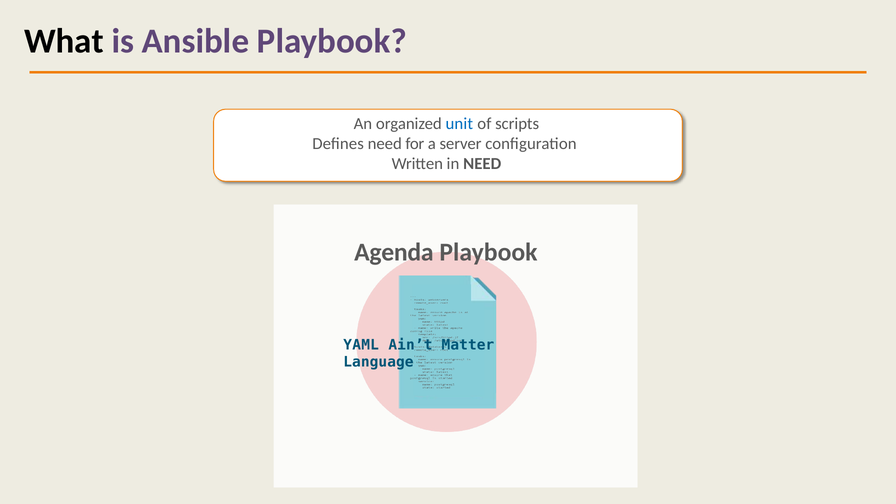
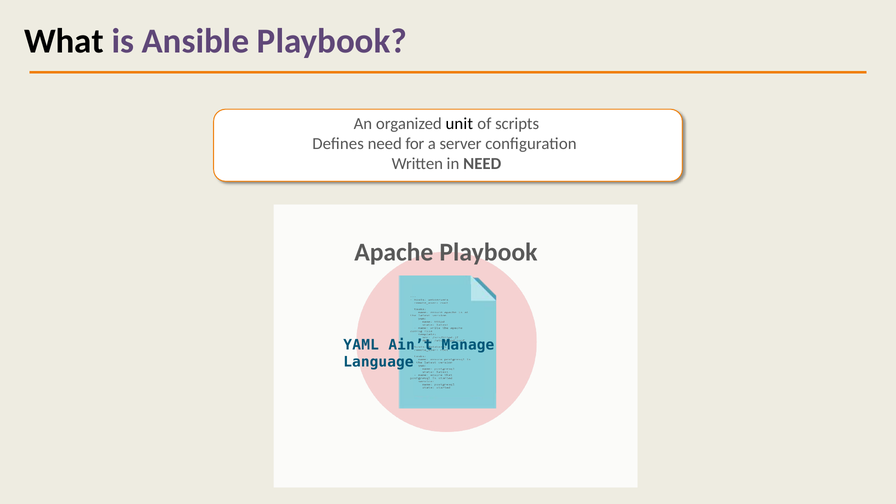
unit colour: blue -> black (459, 124)
Agenda: Agenda -> Apache (394, 252)
Matter: Matter -> Manage (468, 345)
